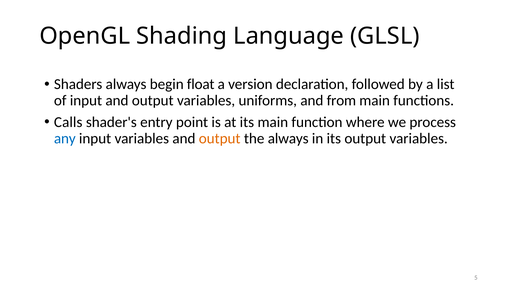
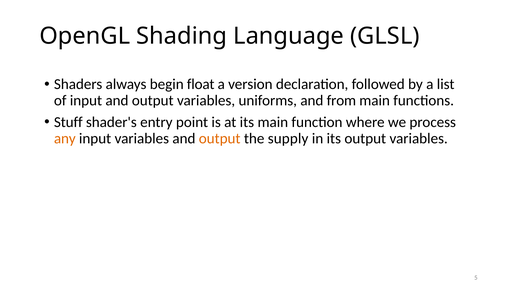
Calls: Calls -> Stuff (68, 122)
any colour: blue -> orange (65, 138)
the always: always -> supply (288, 138)
